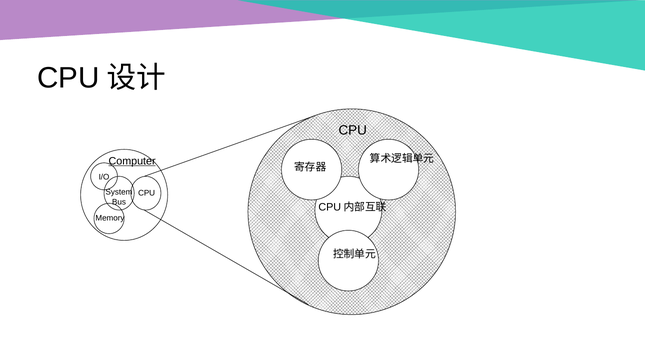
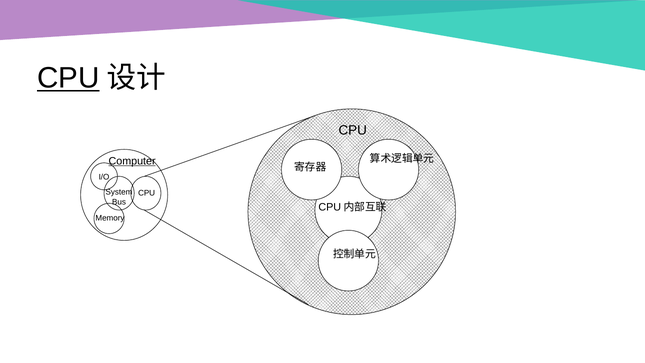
CPU underline: none -> present (68, 78)
